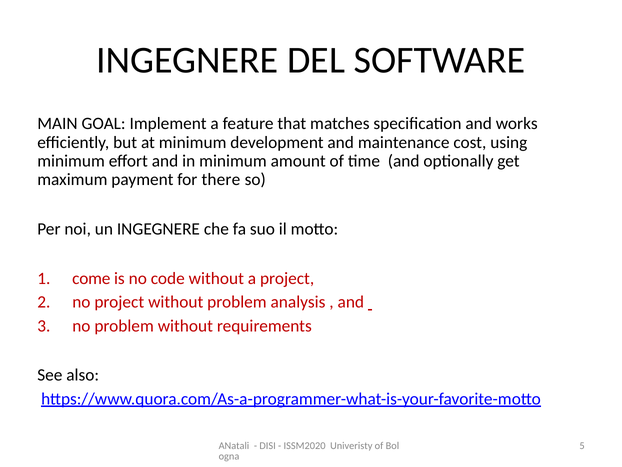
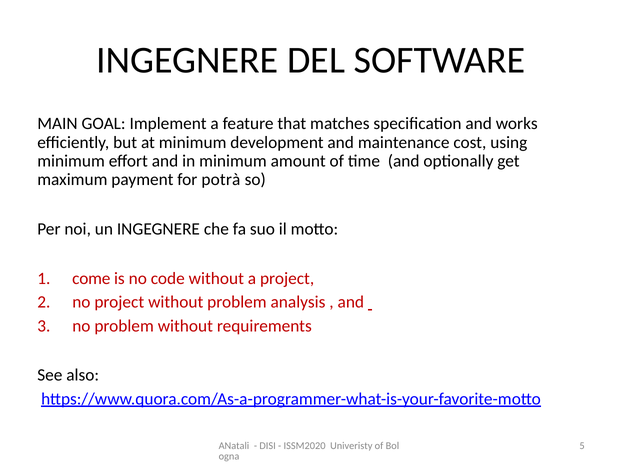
there: there -> potrà (221, 180)
